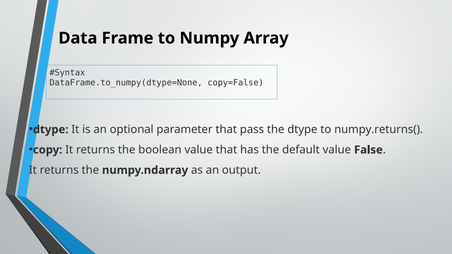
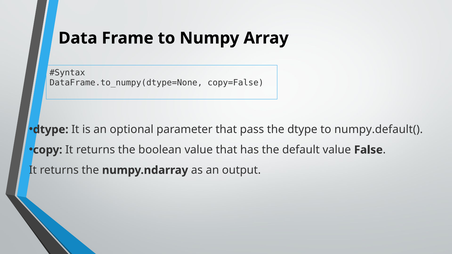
numpy.returns(: numpy.returns( -> numpy.default( (379, 130)
